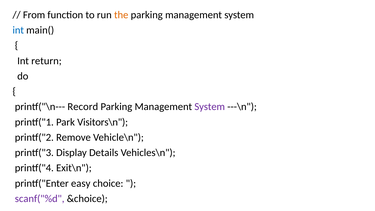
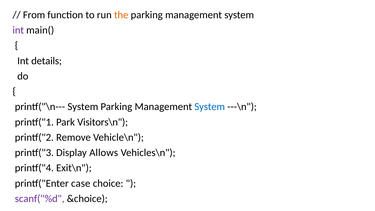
int colour: blue -> purple (18, 30)
return: return -> details (47, 61)
printf("\n--- Record: Record -> System (83, 107)
System colour: purple -> blue (210, 107)
Details: Details -> Allows (104, 153)
easy: easy -> case (81, 183)
